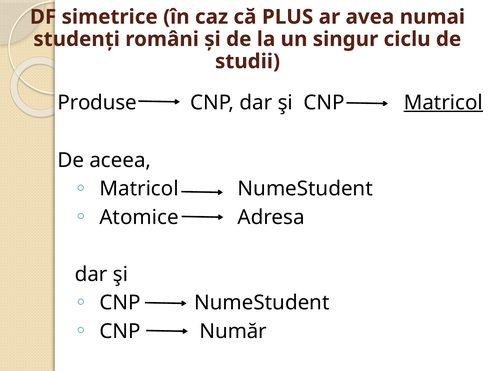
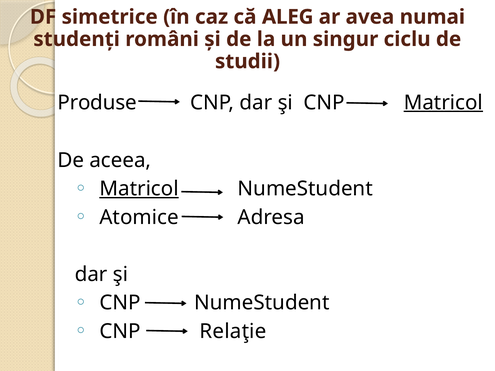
PLUS: PLUS -> ALEG (288, 17)
Matricol underline: none -> present (139, 189)
Număr: Număr -> Relaţie (233, 332)
